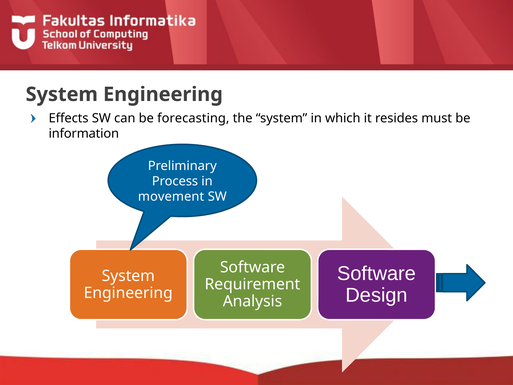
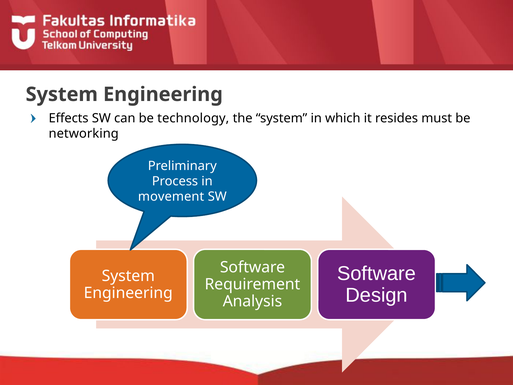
forecasting: forecasting -> technology (193, 118)
information: information -> networking (84, 133)
